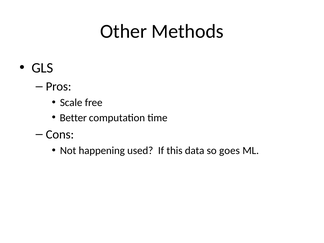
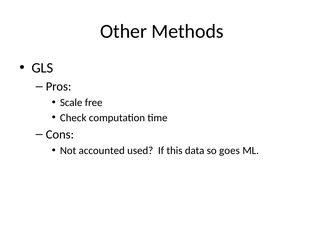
Better: Better -> Check (73, 118)
happening: happening -> accounted (102, 151)
